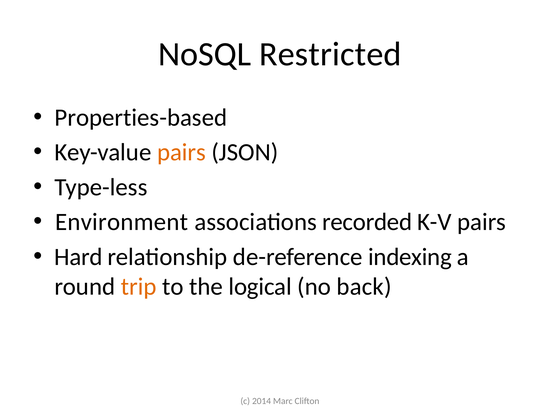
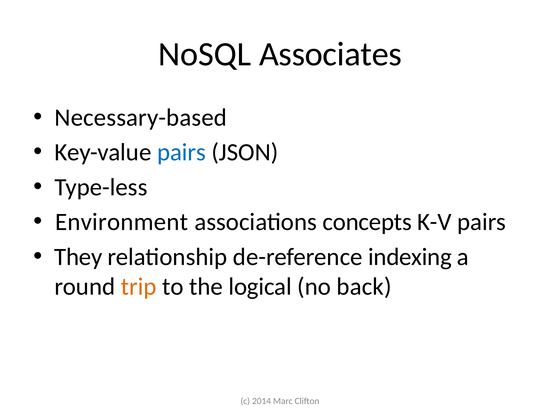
Restricted: Restricted -> Associates (330, 54)
Properties-based: Properties-based -> Necessary-based (141, 117)
pairs colour: orange -> blue (181, 152)
recorded: recorded -> concepts (367, 222)
Hard: Hard -> They (78, 257)
